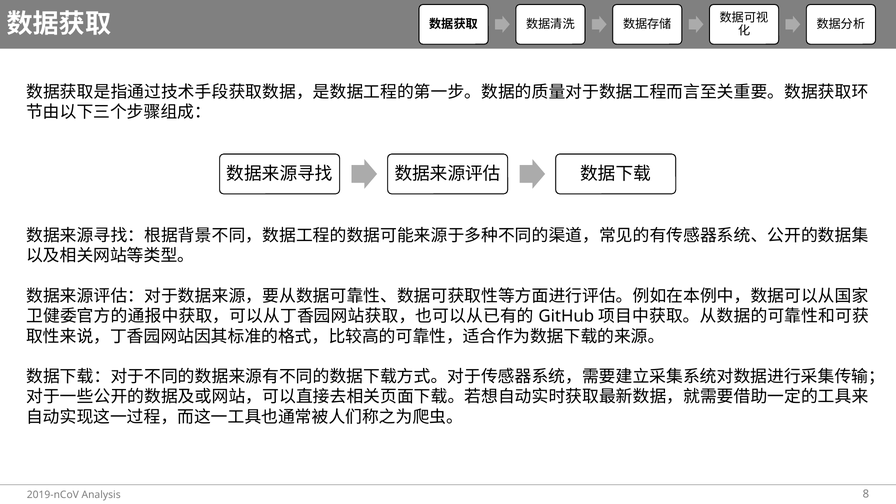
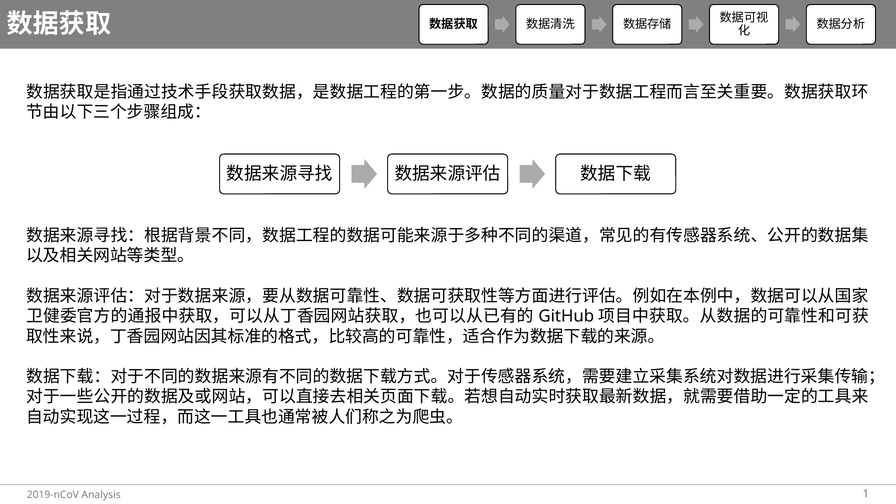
8: 8 -> 1 (866, 494)
